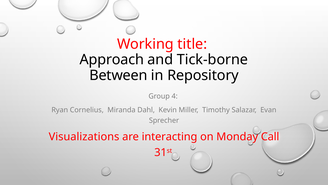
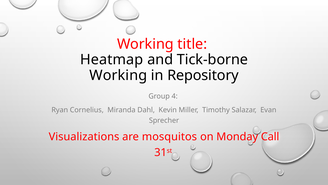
Approach: Approach -> Heatmap (112, 60)
Between: Between -> Working (118, 75)
interacting: interacting -> mosquitos (169, 136)
